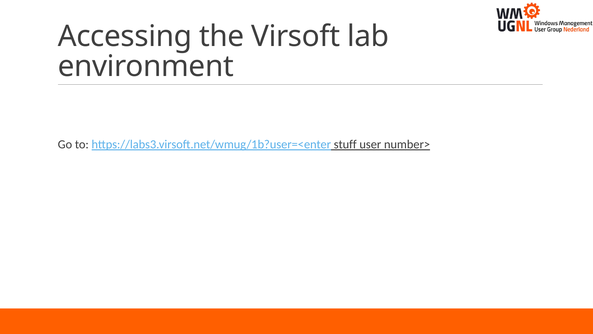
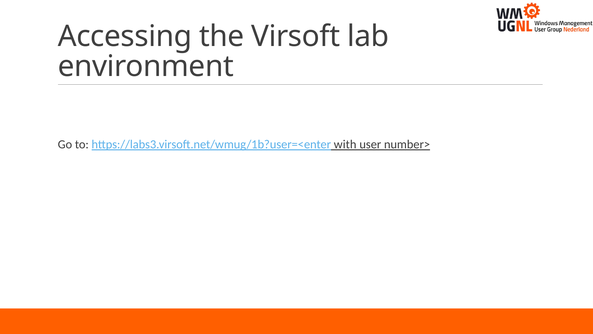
stuff: stuff -> with (345, 144)
